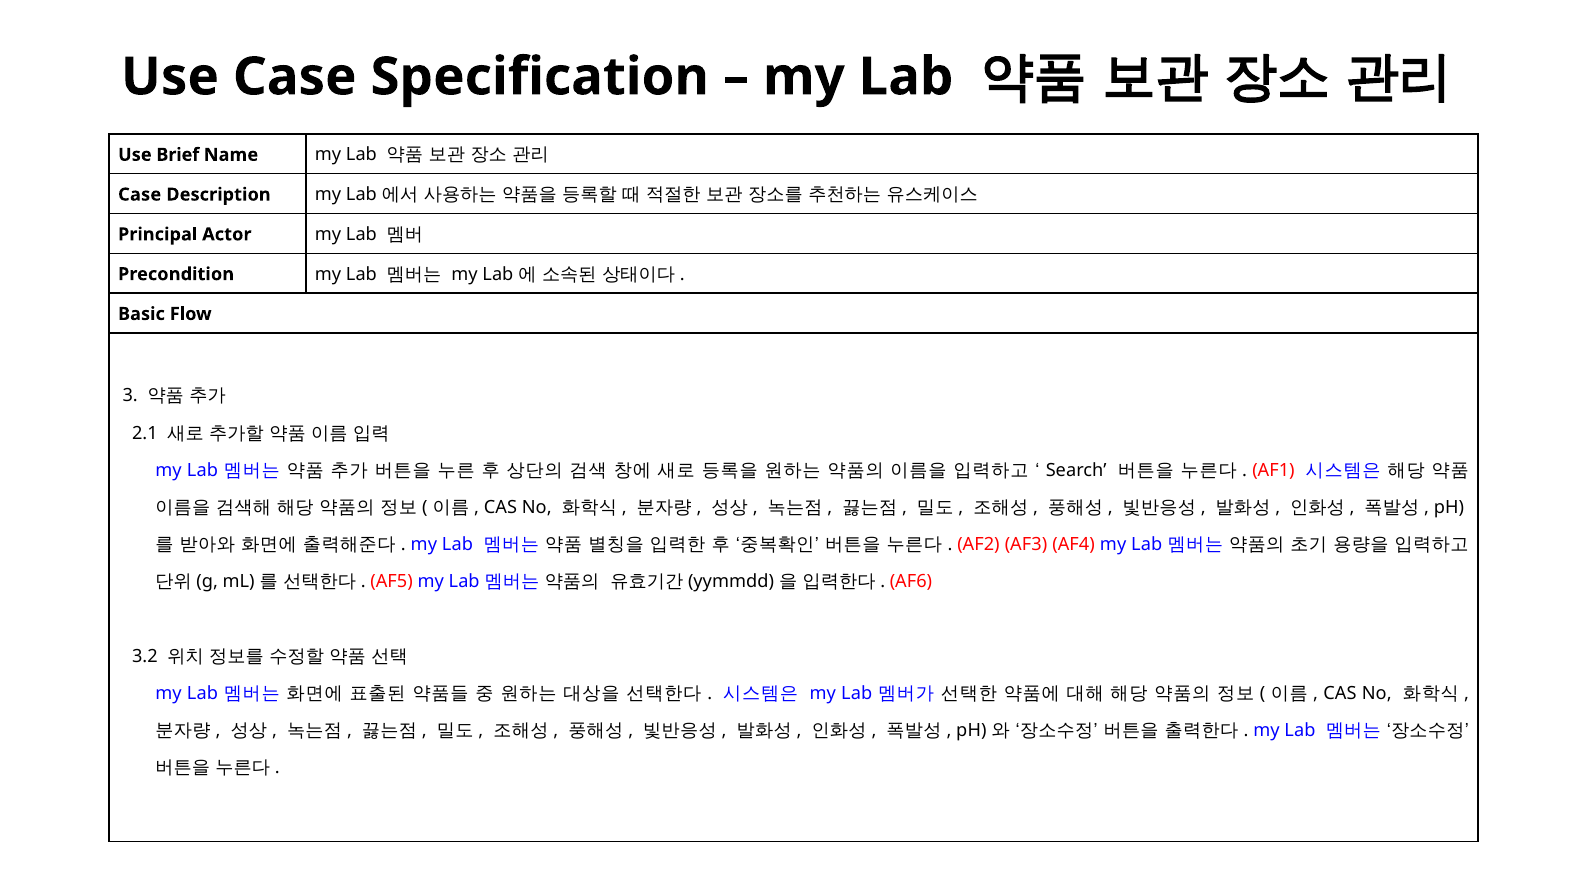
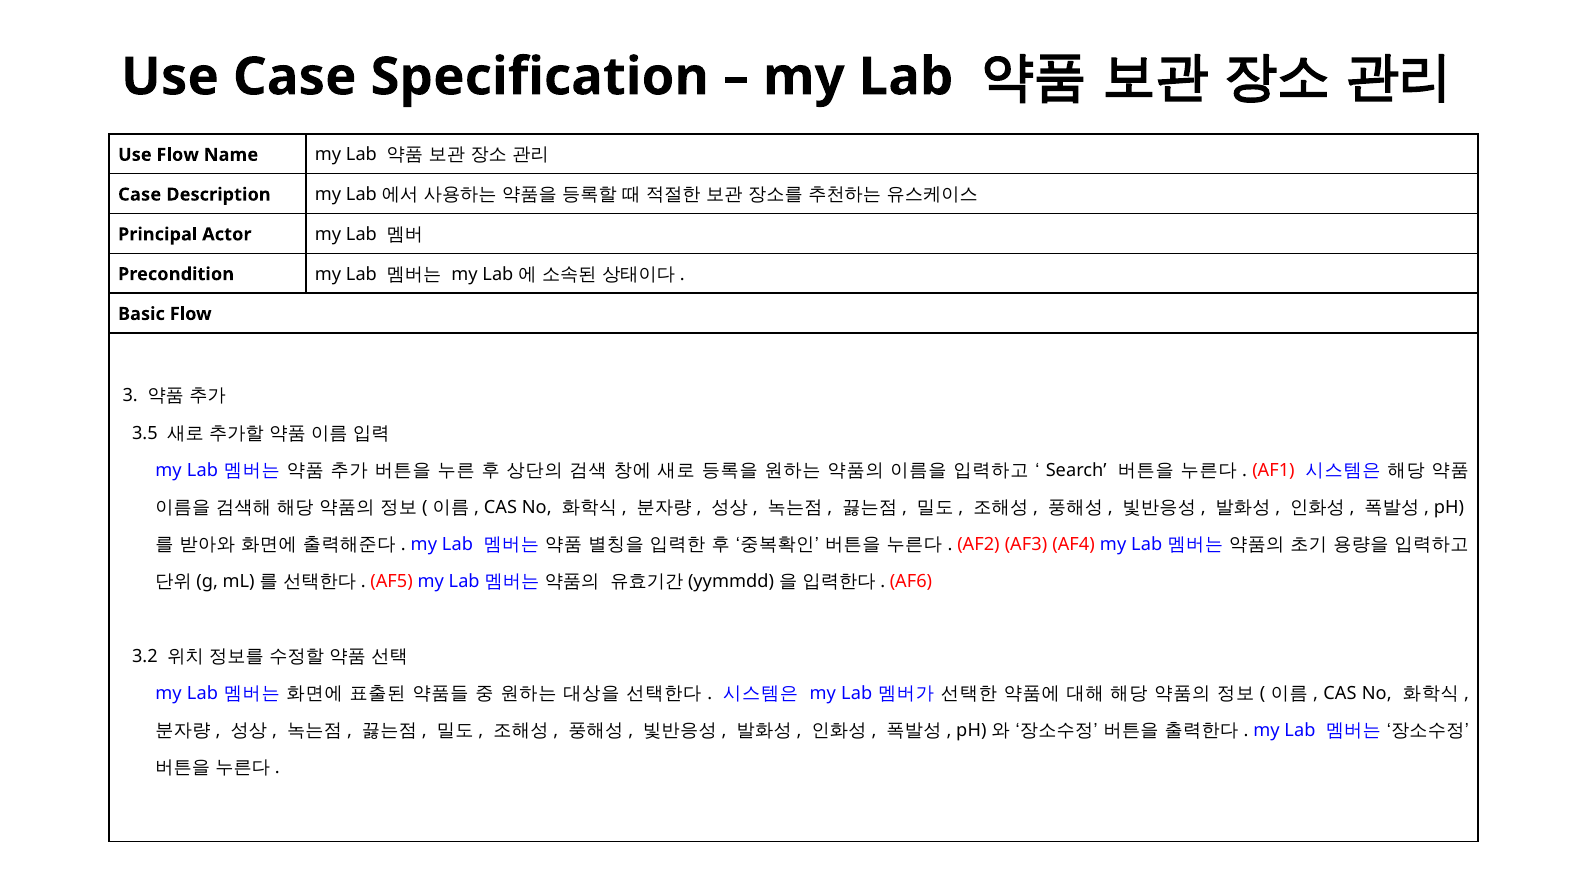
Use Brief: Brief -> Flow (178, 155)
2.1: 2.1 -> 3.5 (145, 433)
